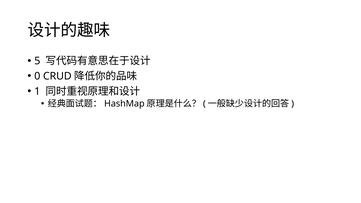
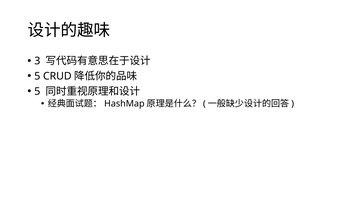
5: 5 -> 3 (37, 61)
0: 0 -> 5 (37, 76)
1: 1 -> 5 (37, 91)
